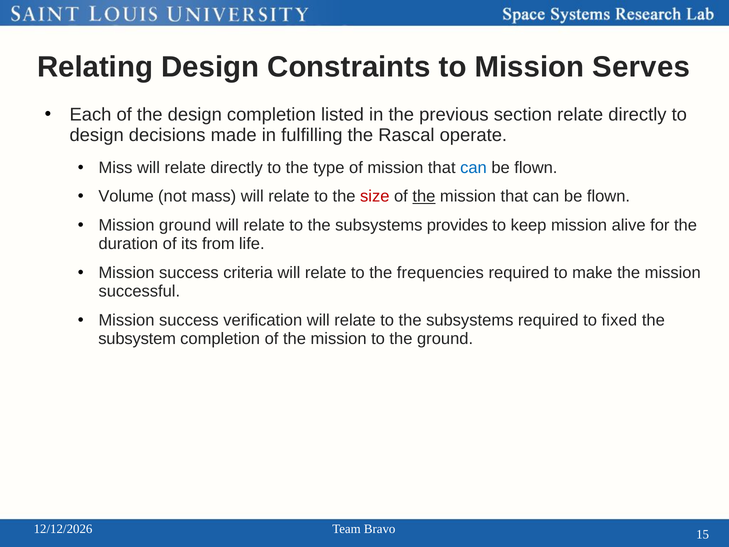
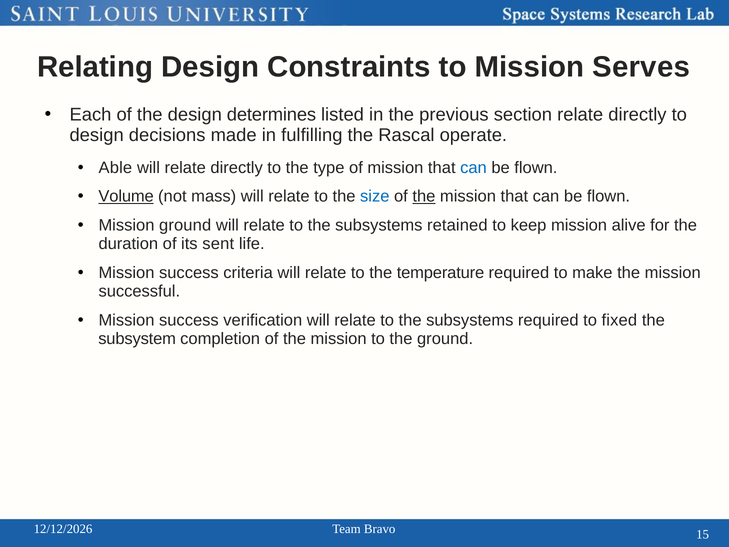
design completion: completion -> determines (272, 115)
Miss: Miss -> Able (115, 168)
Volume underline: none -> present (126, 197)
size colour: red -> blue (375, 197)
provides: provides -> retained (457, 225)
from: from -> sent (218, 244)
frequencies: frequencies -> temperature (441, 273)
